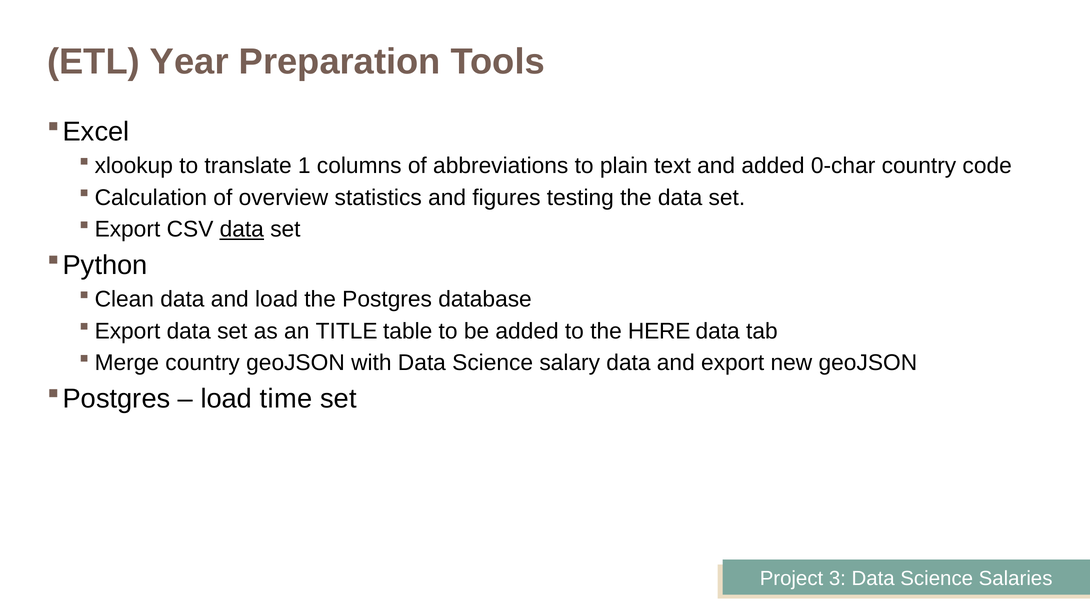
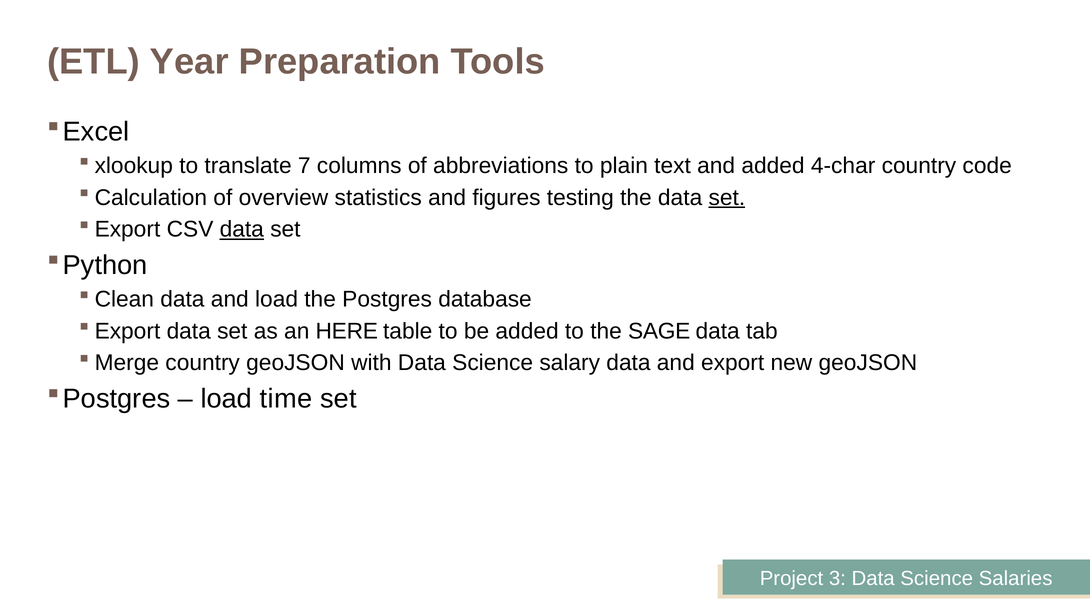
1: 1 -> 7 (304, 166)
0-char: 0-char -> 4-char (843, 166)
set underline: none -> present (727, 198)
TITLE: TITLE -> HERE (347, 331)
HERE: HERE -> SAGE (659, 331)
